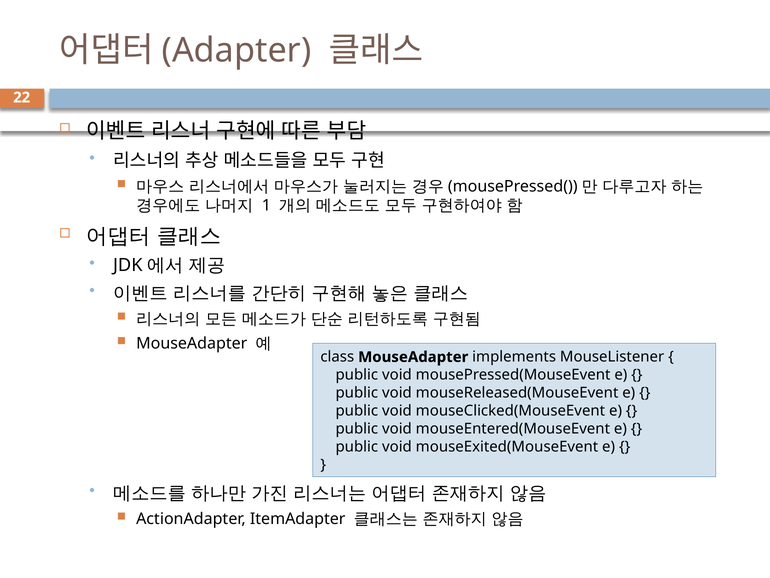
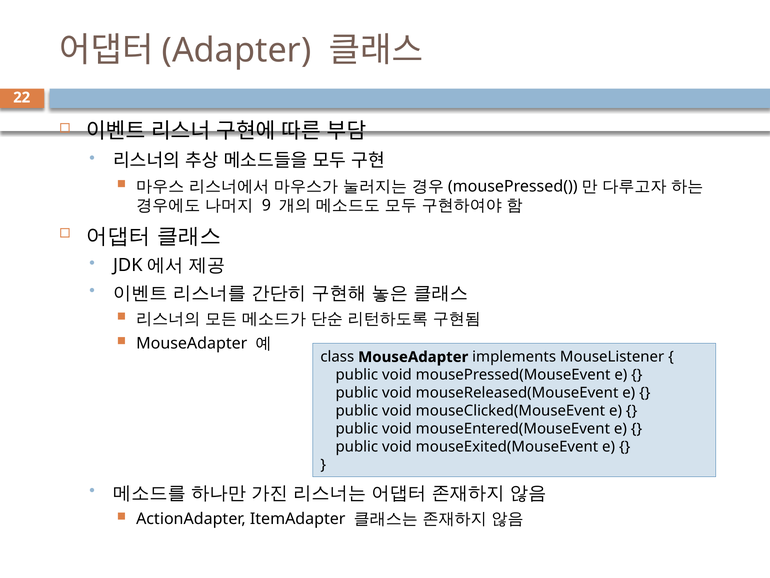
1: 1 -> 9 (266, 205)
